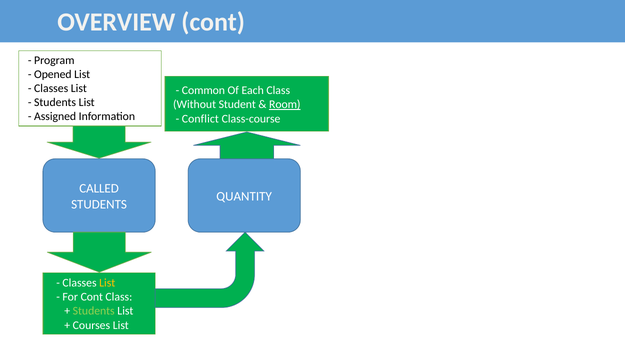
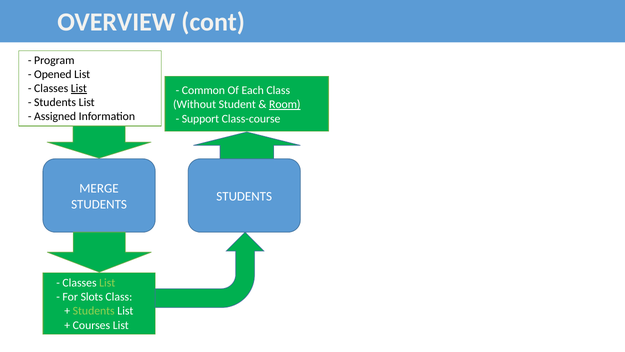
List underline: none -> present (79, 88)
Conflict: Conflict -> Support (200, 118)
CALLED: CALLED -> MERGE (99, 188)
QUANTITY: QUANTITY -> STUDENTS (244, 196)
List colour: yellow -> light green (107, 283)
For Cont: Cont -> Slots (92, 297)
